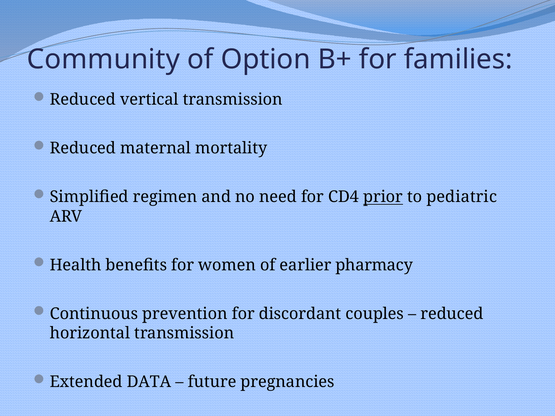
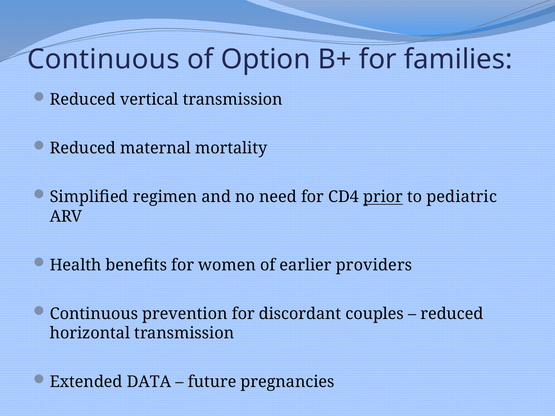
Community: Community -> Continuous (103, 59)
pharmacy: pharmacy -> providers (374, 265)
